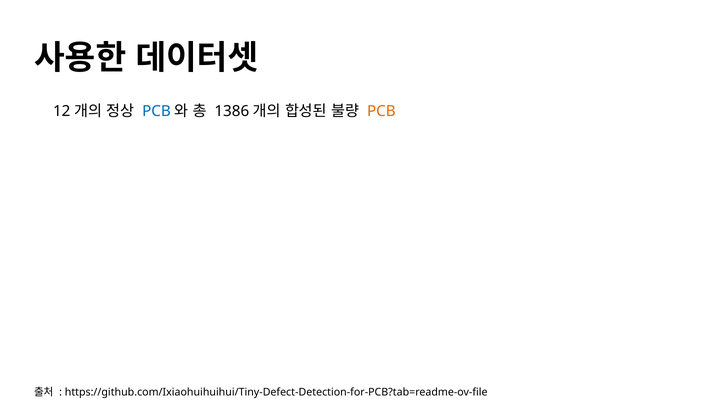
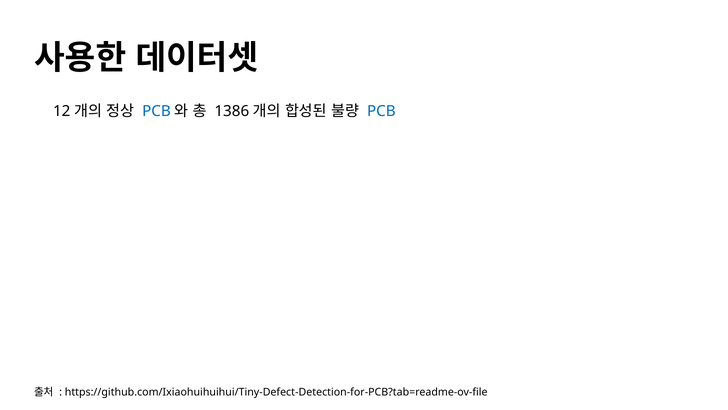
PCB colour: orange -> blue (381, 111)
